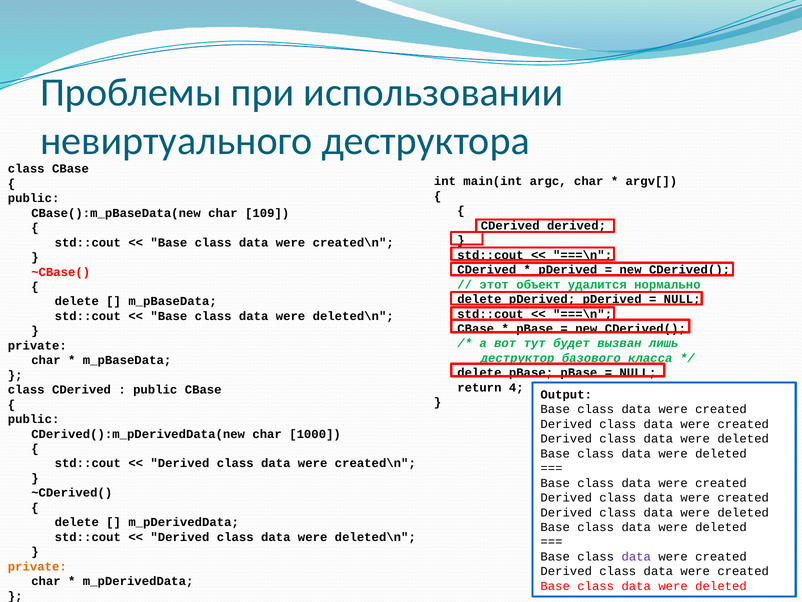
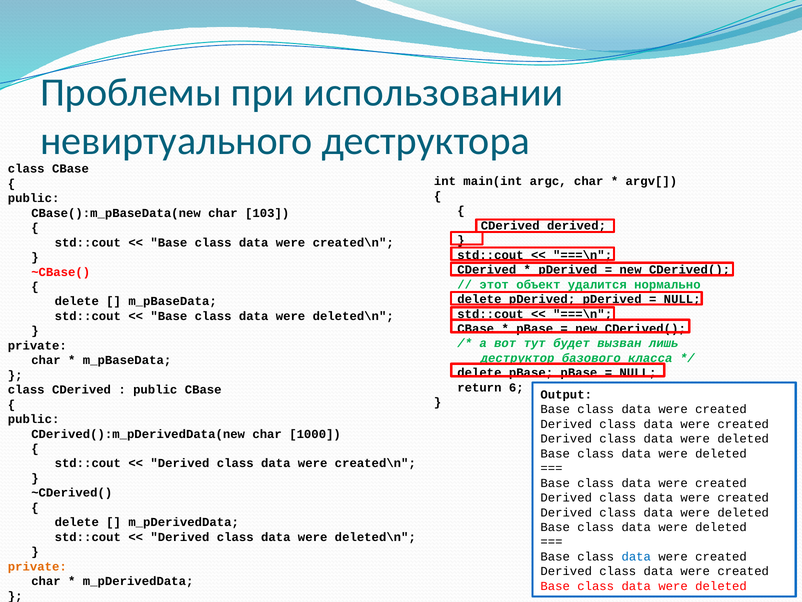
109: 109 -> 103 (267, 213)
4: 4 -> 6 (516, 387)
data colour: purple -> blue (636, 556)
